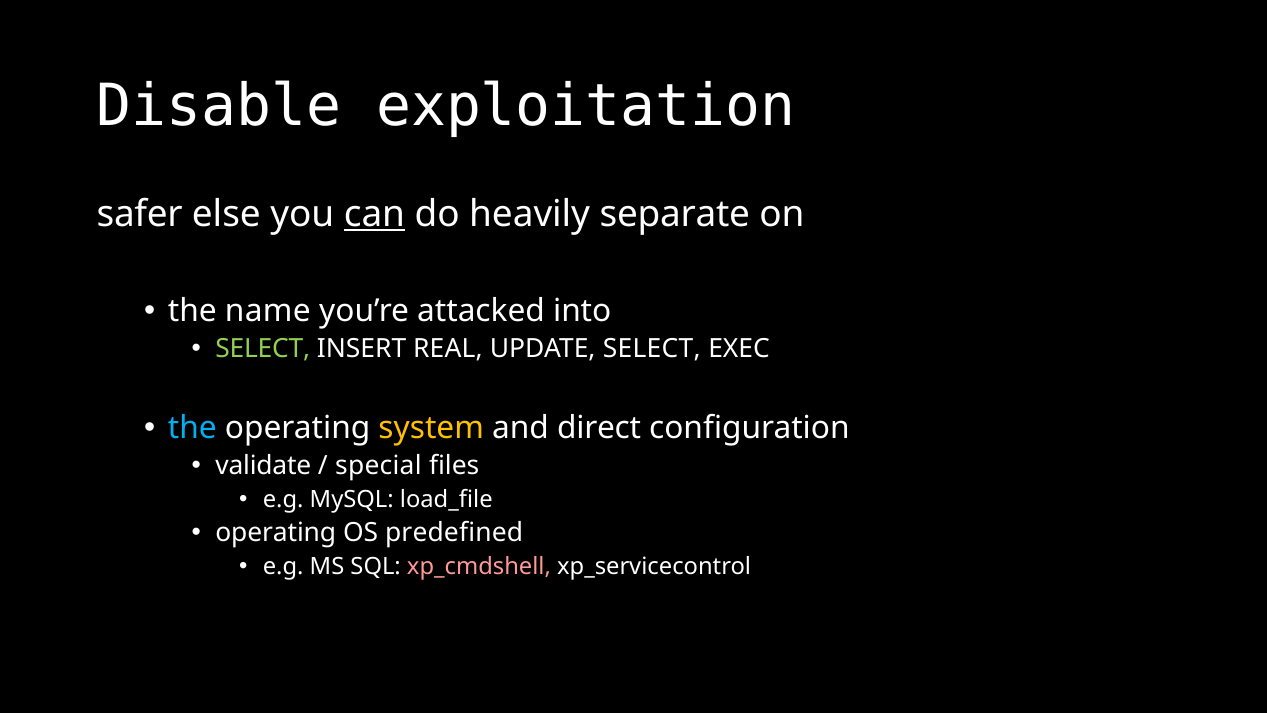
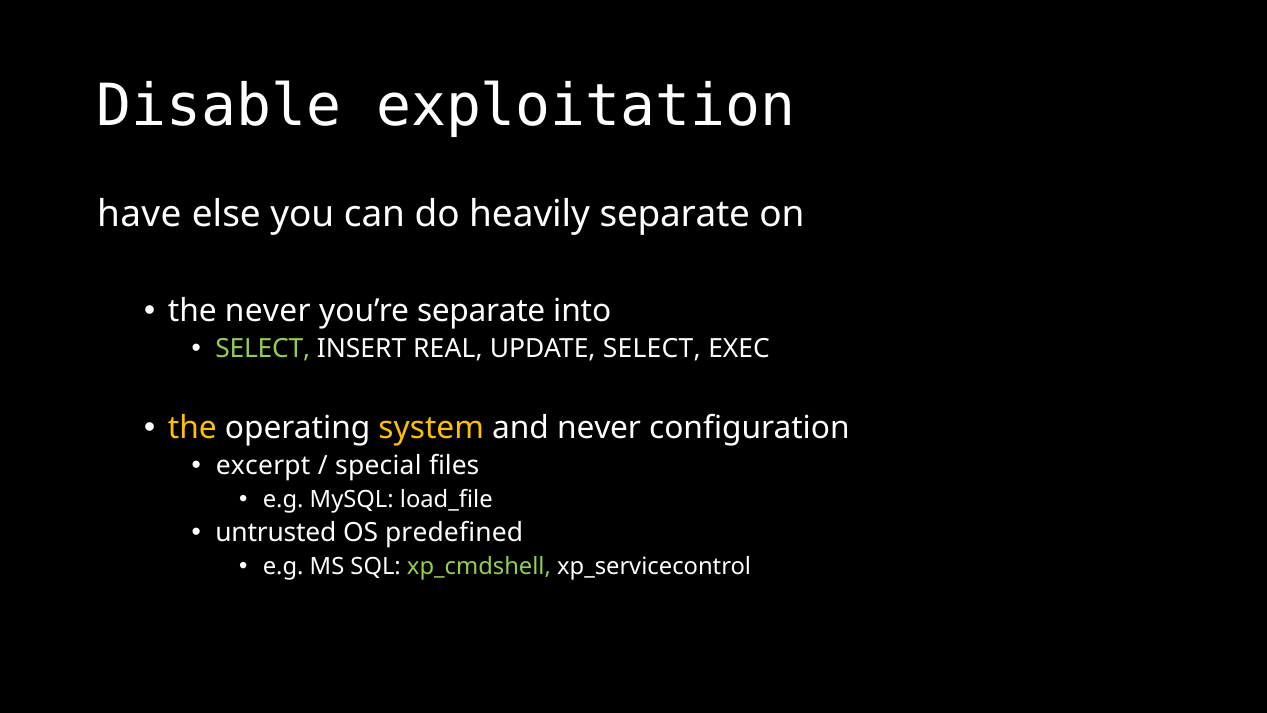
safer: safer -> have (139, 214)
can underline: present -> none (374, 214)
the name: name -> never (268, 311)
you’re attacked: attacked -> separate (481, 311)
the colour: light blue -> yellow (192, 428)
and direct: direct -> never (599, 428)
validate: validate -> excerpt (263, 466)
operating: operating -> untrusted (276, 533)
xp_cmdshell colour: pink -> light green (479, 567)
